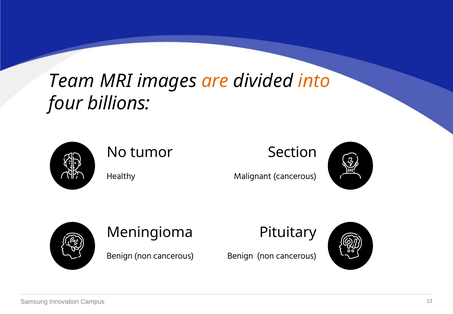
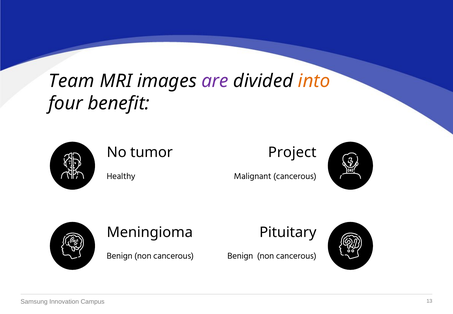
are colour: orange -> purple (215, 81)
billions: billions -> benefit (119, 103)
Section: Section -> Project (292, 152)
